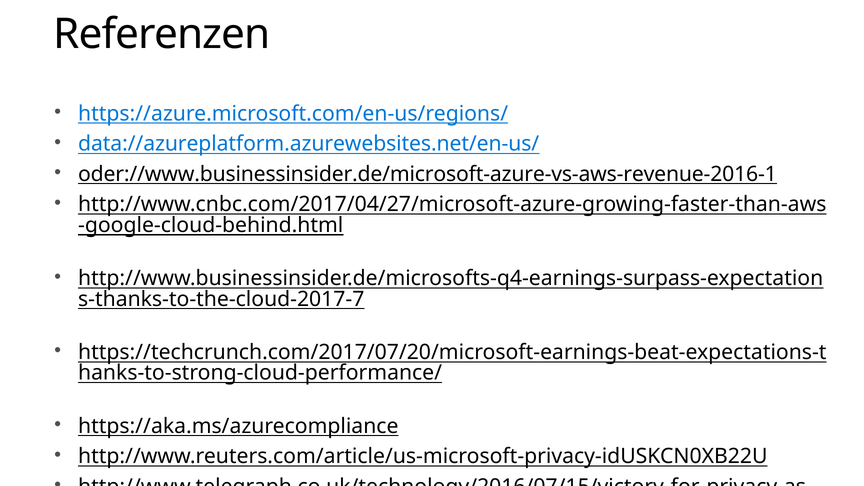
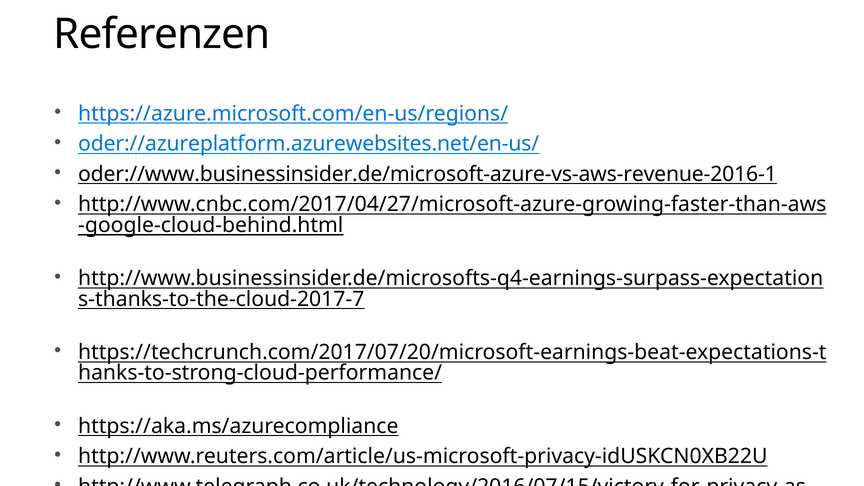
data://azureplatform.azurewebsites.net/en-us/: data://azureplatform.azurewebsites.net/en-us/ -> oder://azureplatform.azurewebsites.net/en-us/ (309, 144)
